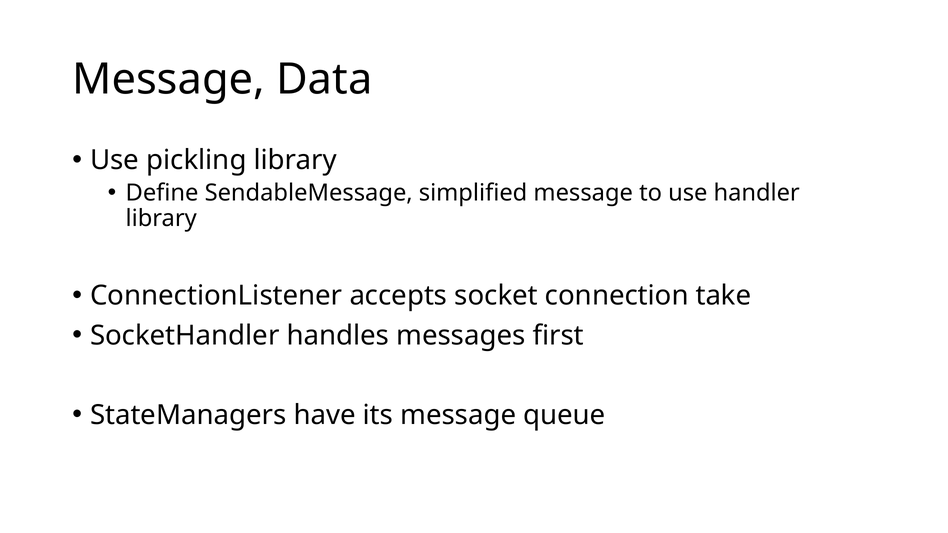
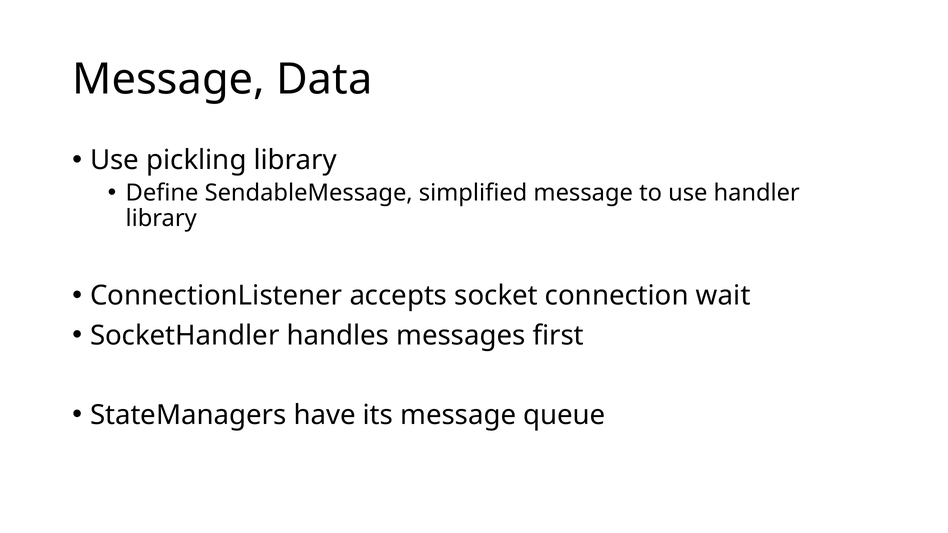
take: take -> wait (723, 296)
